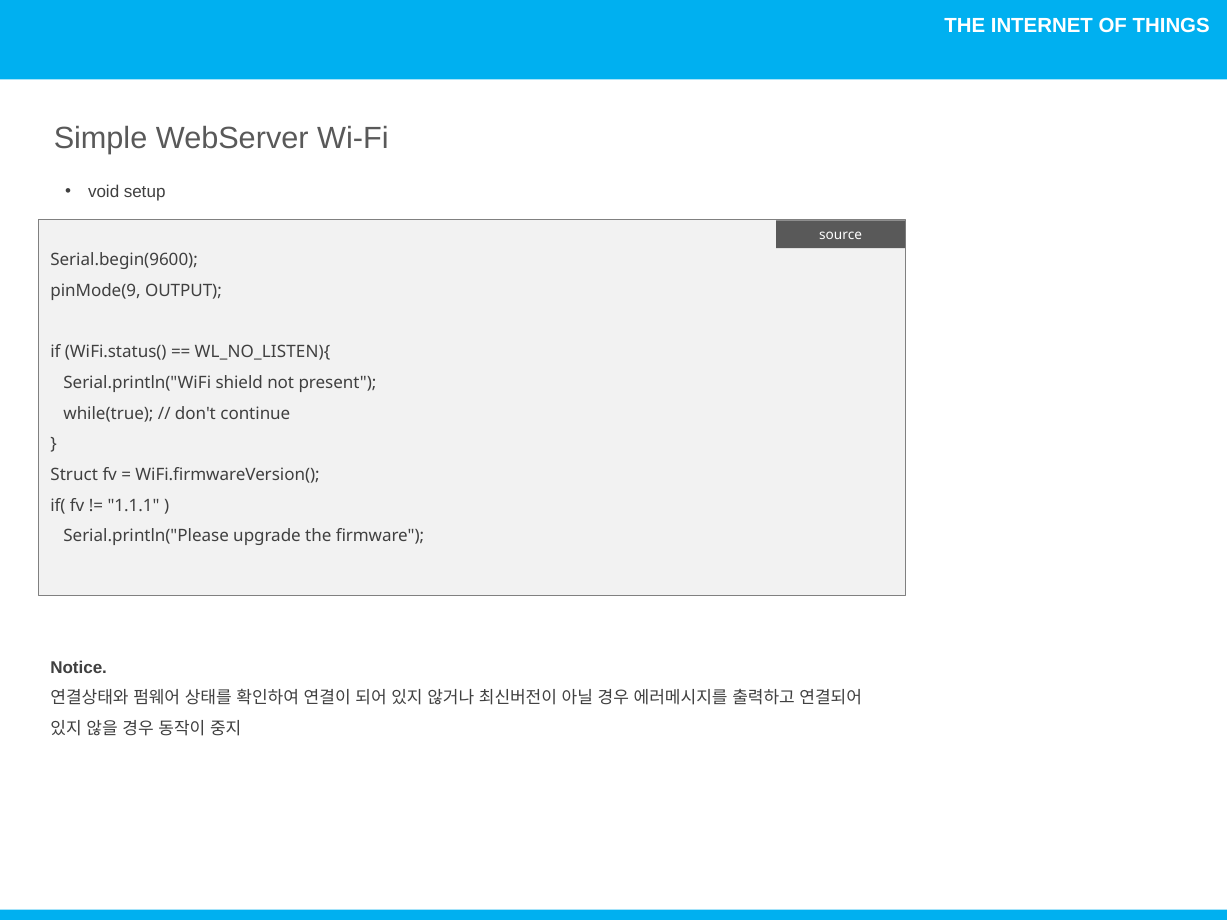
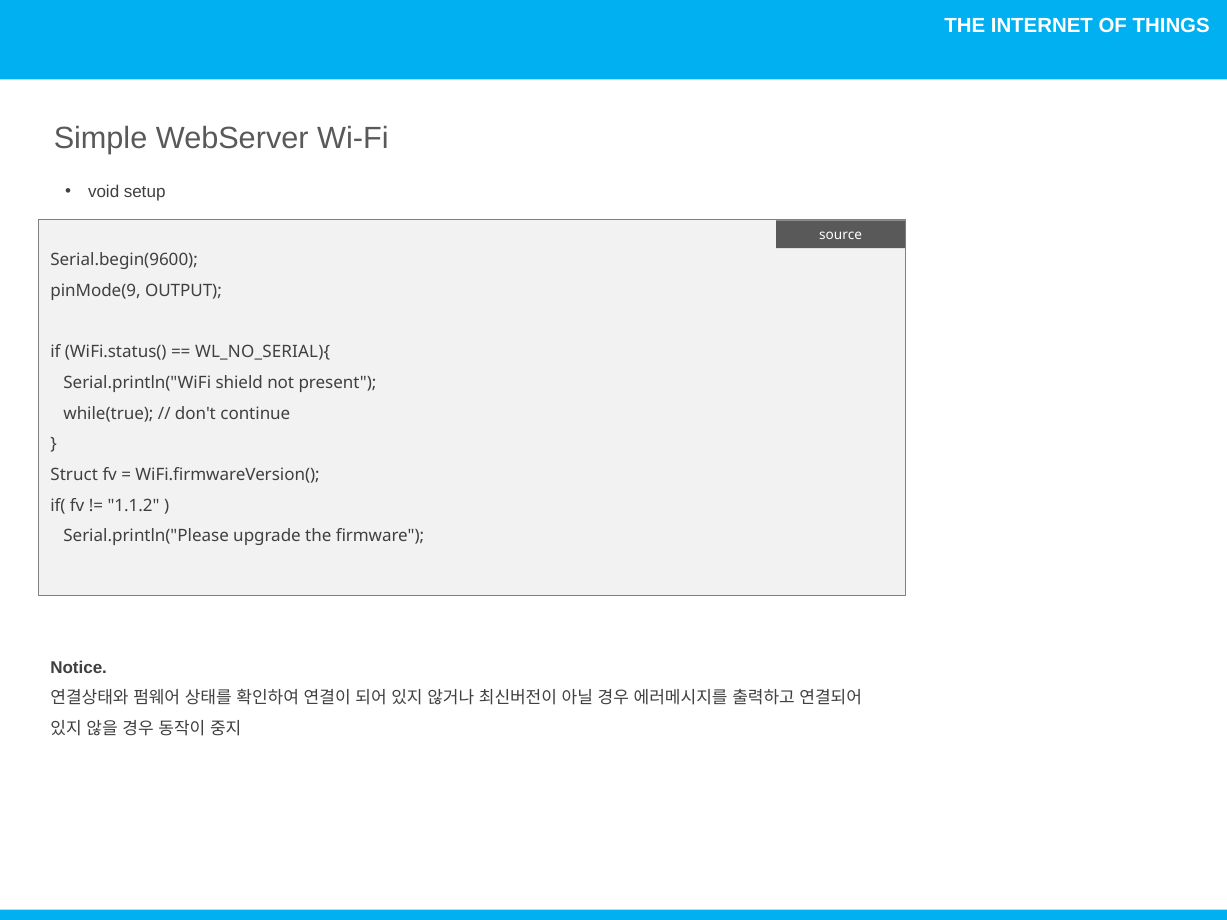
WL_NO_LISTEN){: WL_NO_LISTEN){ -> WL_NO_SERIAL){ (263, 352)
1.1.1: 1.1.1 -> 1.1.2 (134, 506)
